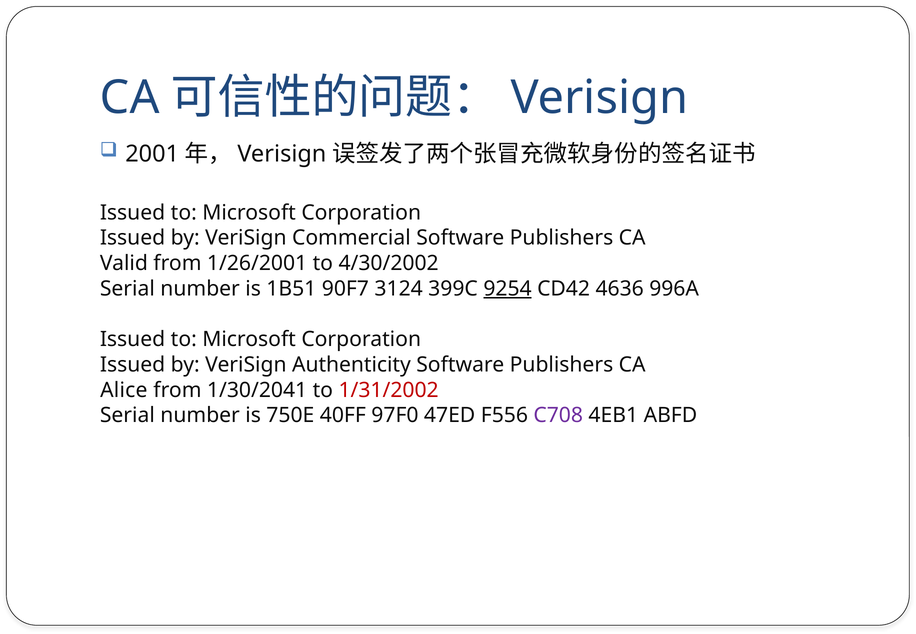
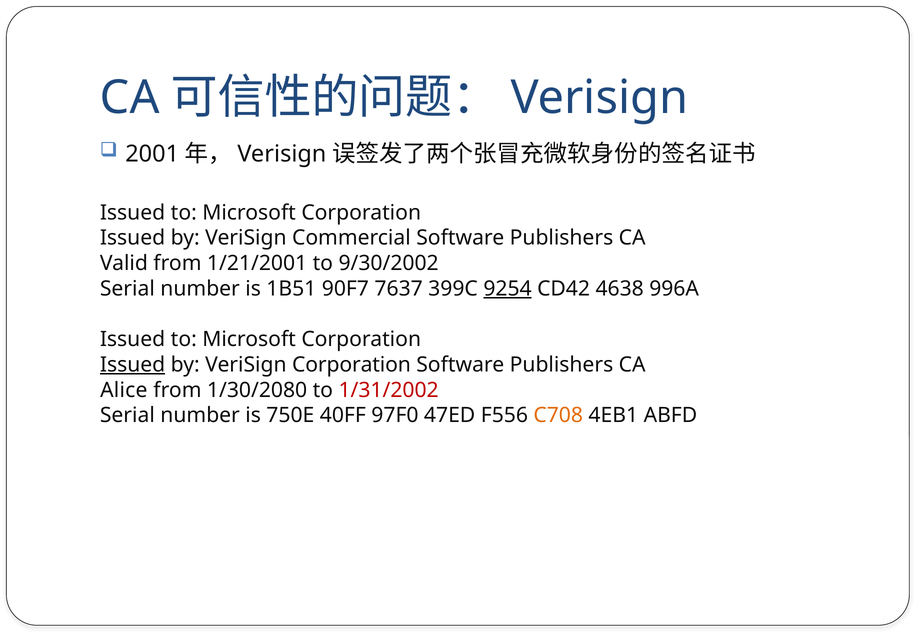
1/26/2001: 1/26/2001 -> 1/21/2001 (257, 263)
4/30/2002: 4/30/2002 -> 9/30/2002 (389, 263)
3124: 3124 -> 7637 (399, 289)
4636: 4636 -> 4638 (620, 289)
Issued underline: none -> present (133, 365)
VeriSign Authenticity: Authenticity -> Corporation (351, 365)
1/30/2041: 1/30/2041 -> 1/30/2080 (257, 390)
C708 colour: purple -> orange (558, 416)
